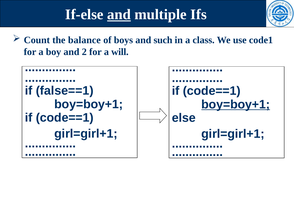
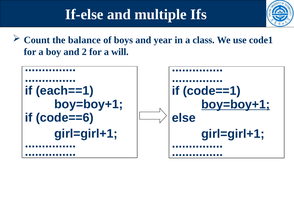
and underline: present -> none (119, 15)
such: such -> year (163, 40)
false==1: false==1 -> each==1 (65, 91)
code==1: code==1 -> code==6 (65, 117)
